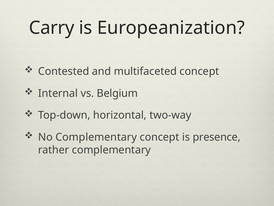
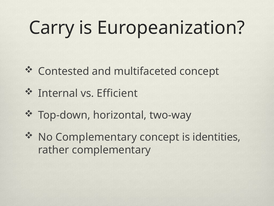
Belgium: Belgium -> Efficient (117, 93)
presence: presence -> identities (217, 137)
